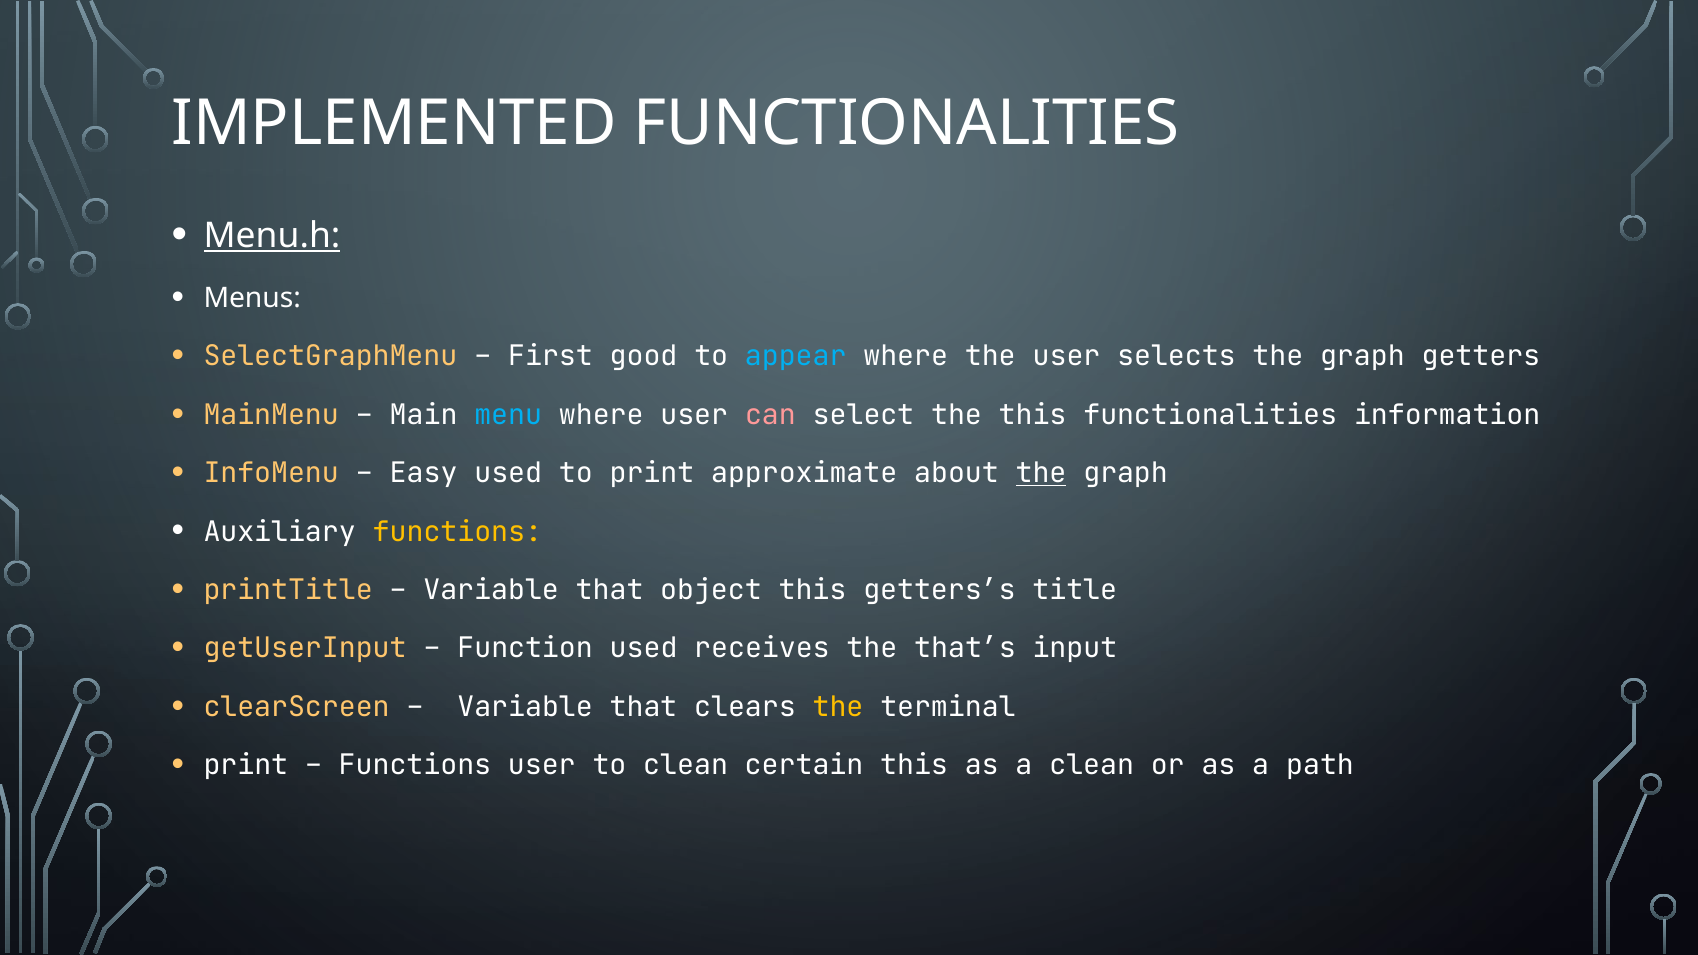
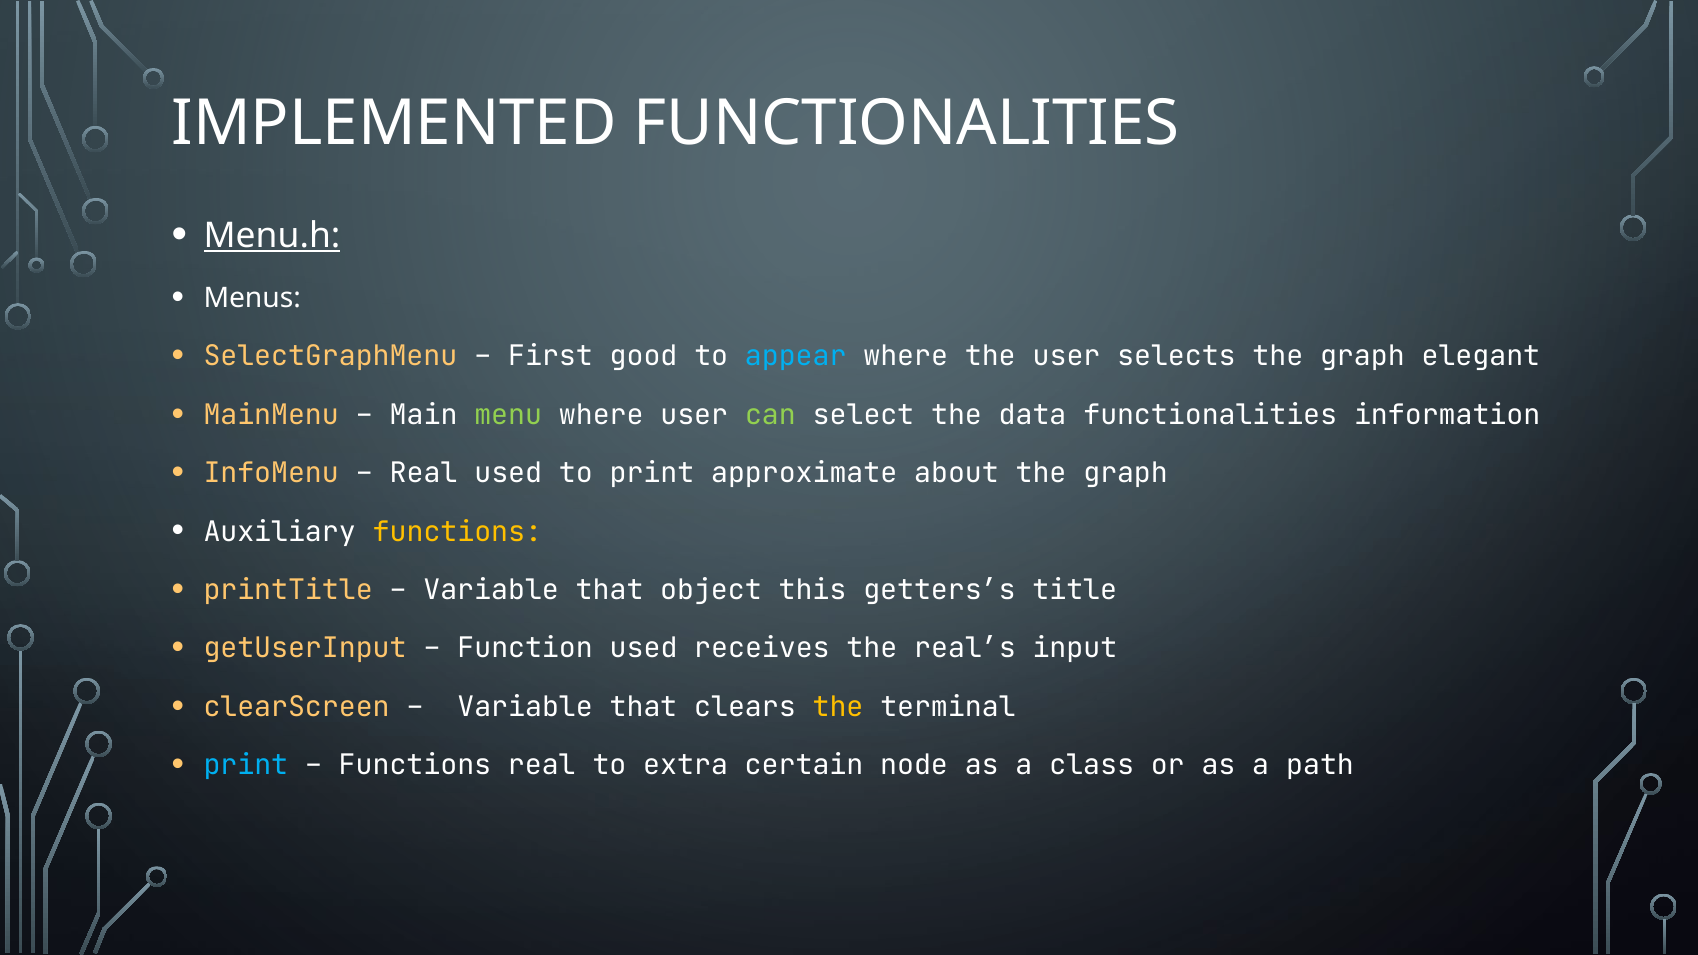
getters: getters -> elegant (1481, 357)
menu colour: light blue -> light green (508, 415)
can colour: pink -> light green (770, 415)
the this: this -> data (1033, 415)
Easy: Easy -> Real (424, 473)
the underline: present -> none (1041, 473)
that’s: that’s -> real’s (965, 649)
print colour: white -> light blue (246, 765)
Functions user: user -> real (542, 765)
to clean: clean -> extra (686, 765)
certain this: this -> node (914, 765)
a clean: clean -> class (1092, 765)
